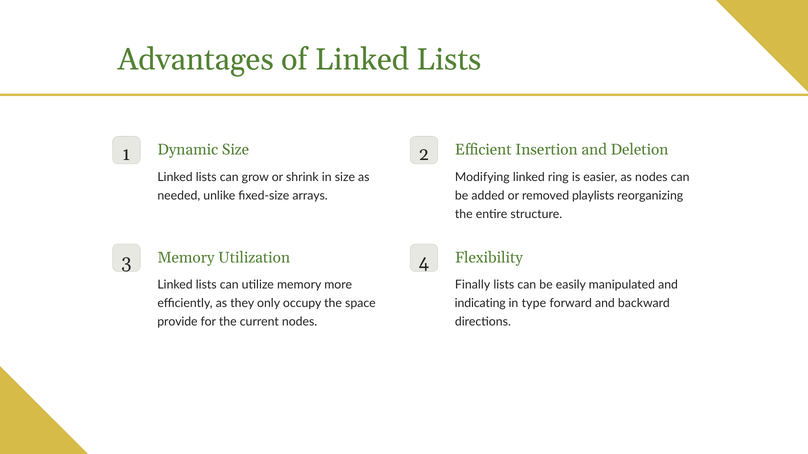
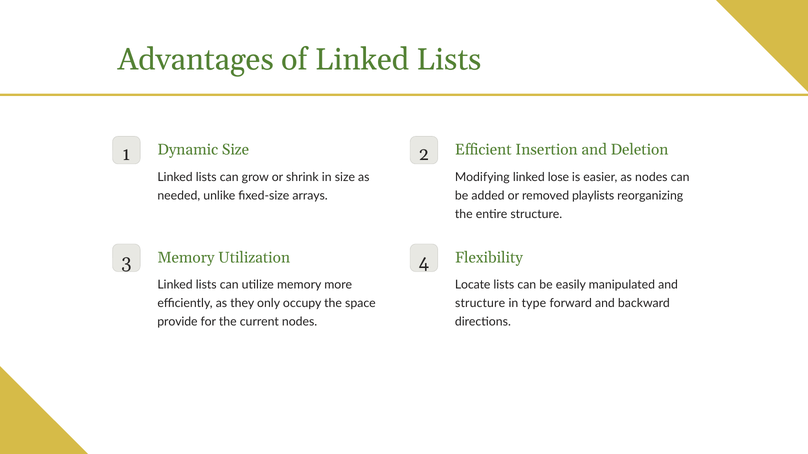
ring: ring -> lose (558, 177)
Finally: Finally -> Locate (473, 285)
indicating: indicating -> structure (480, 304)
